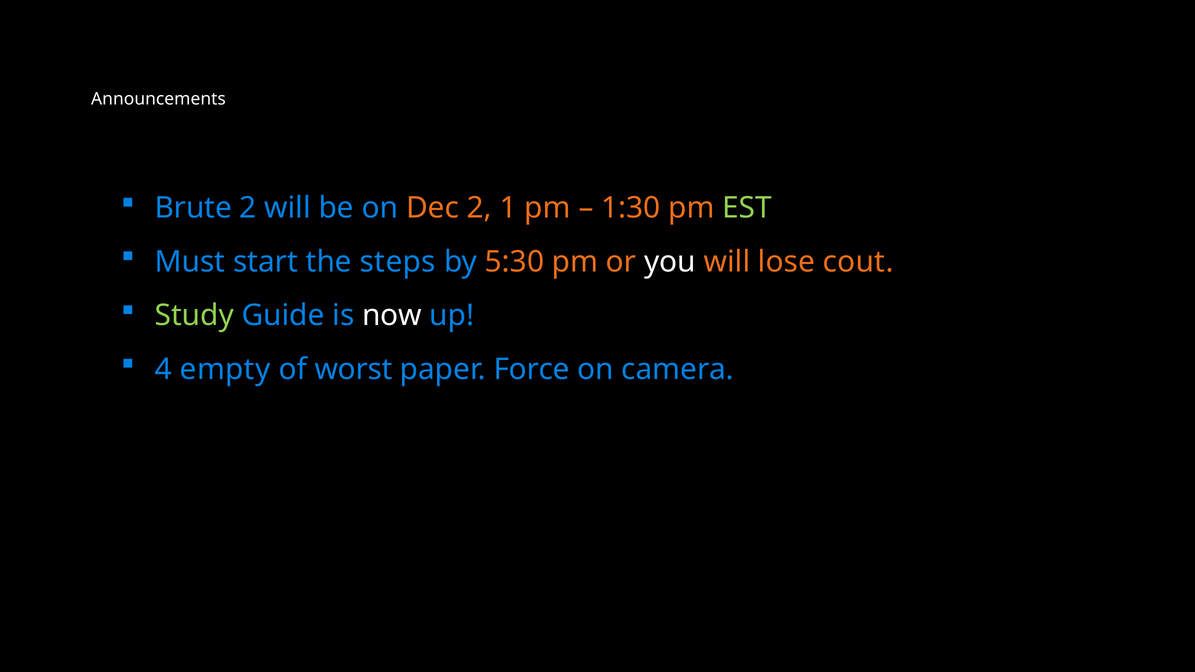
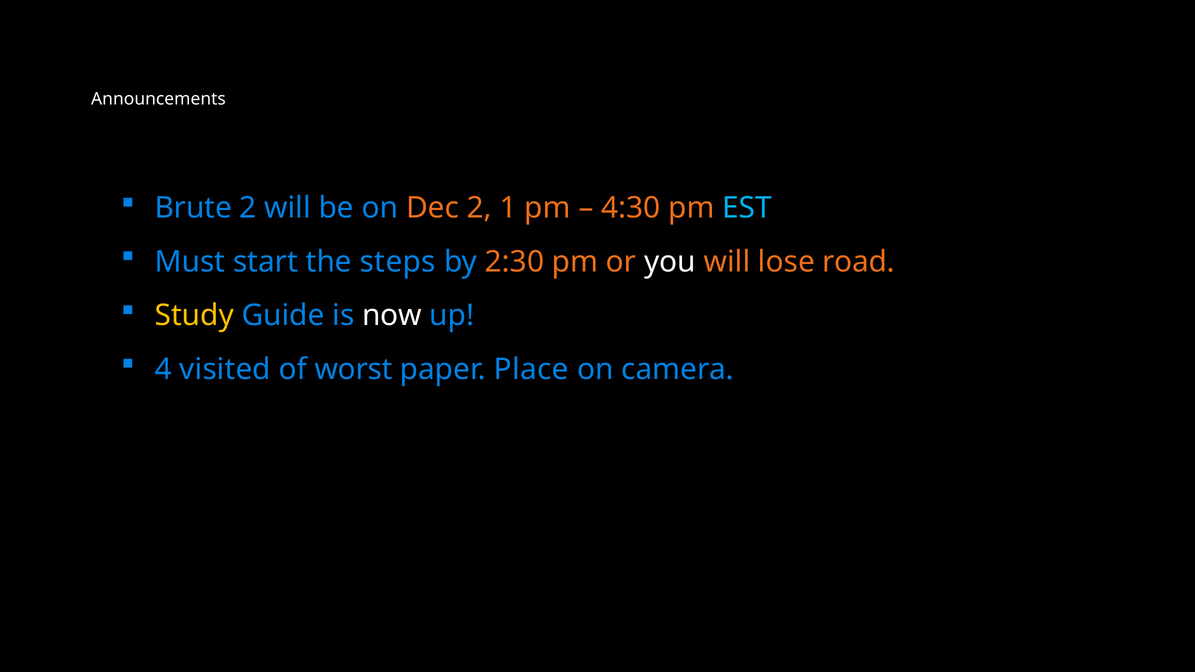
1:30: 1:30 -> 4:30 (631, 208)
EST colour: light green -> light blue (747, 208)
5:30: 5:30 -> 2:30 (515, 262)
cout: cout -> road (858, 262)
Study colour: light green -> yellow (194, 316)
empty: empty -> visited (225, 369)
Force: Force -> Place (531, 369)
